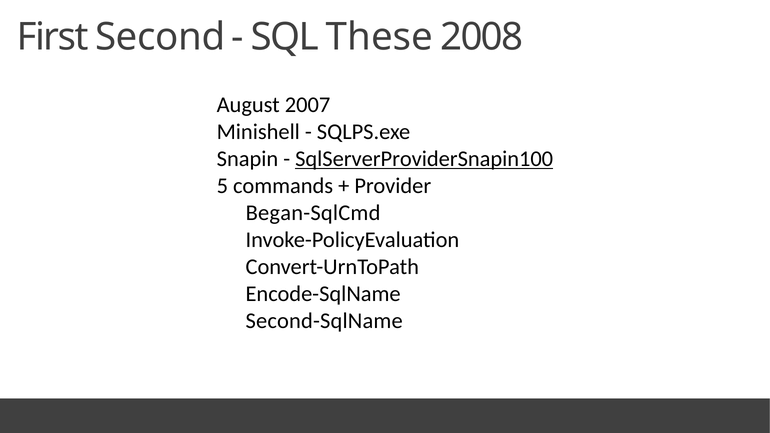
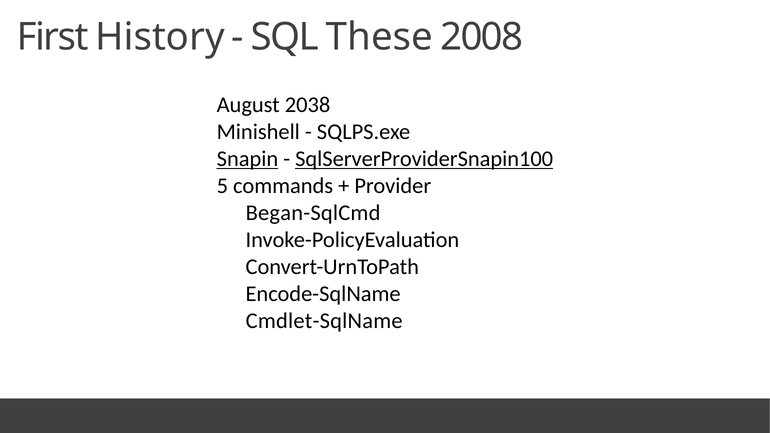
Second: Second -> History (160, 37)
2007: 2007 -> 2038 (308, 105)
Snapin underline: none -> present (247, 159)
Second-SqlName: Second-SqlName -> Cmdlet-SqlName (324, 321)
